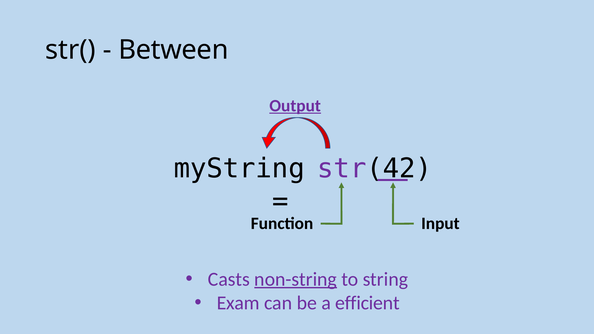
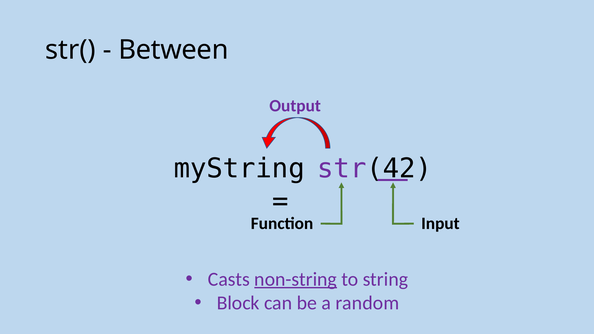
Output underline: present -> none (295, 106)
Exam: Exam -> Block (238, 303)
efficient: efficient -> random (367, 303)
